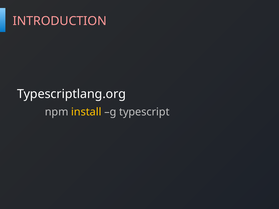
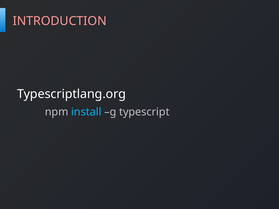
install colour: yellow -> light blue (86, 112)
